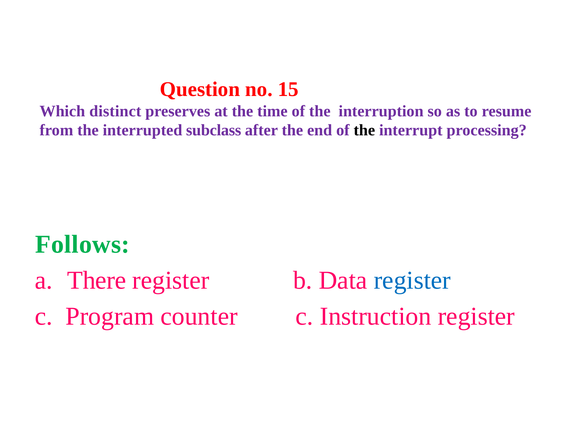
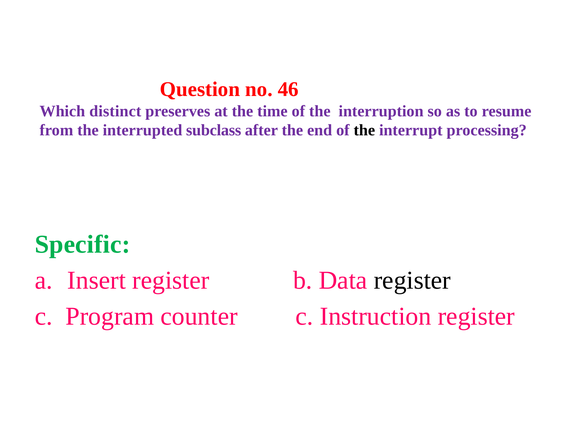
15: 15 -> 46 (288, 89)
Follows: Follows -> Specific (83, 244)
There: There -> Insert (97, 280)
register colour: blue -> black (412, 280)
